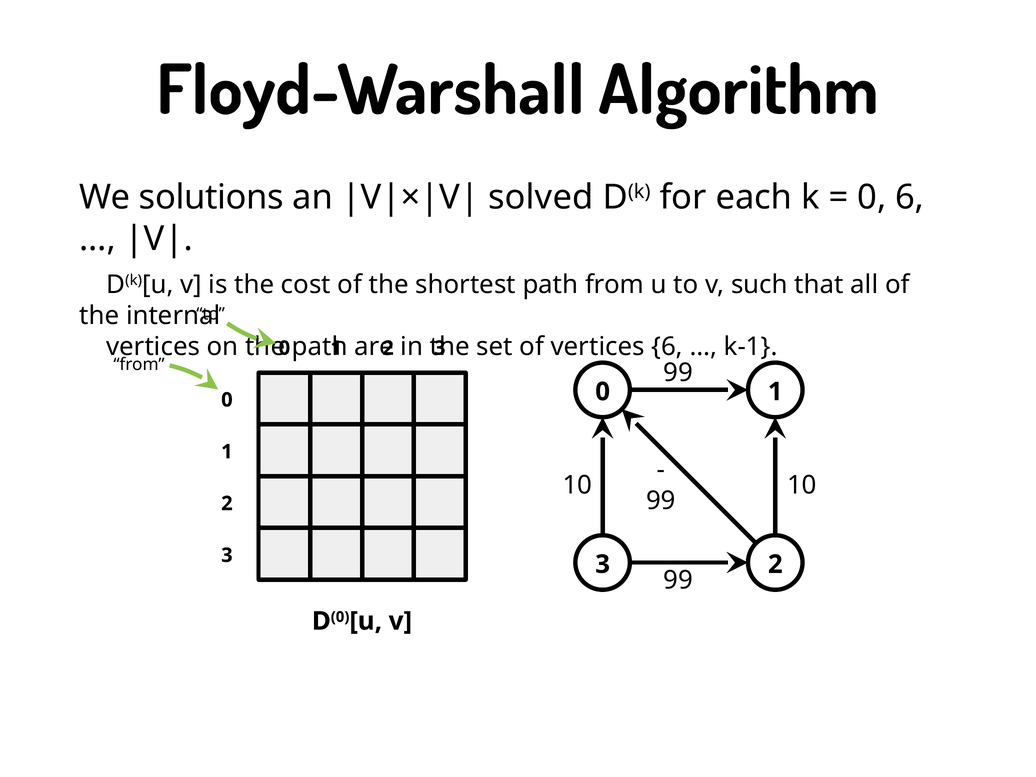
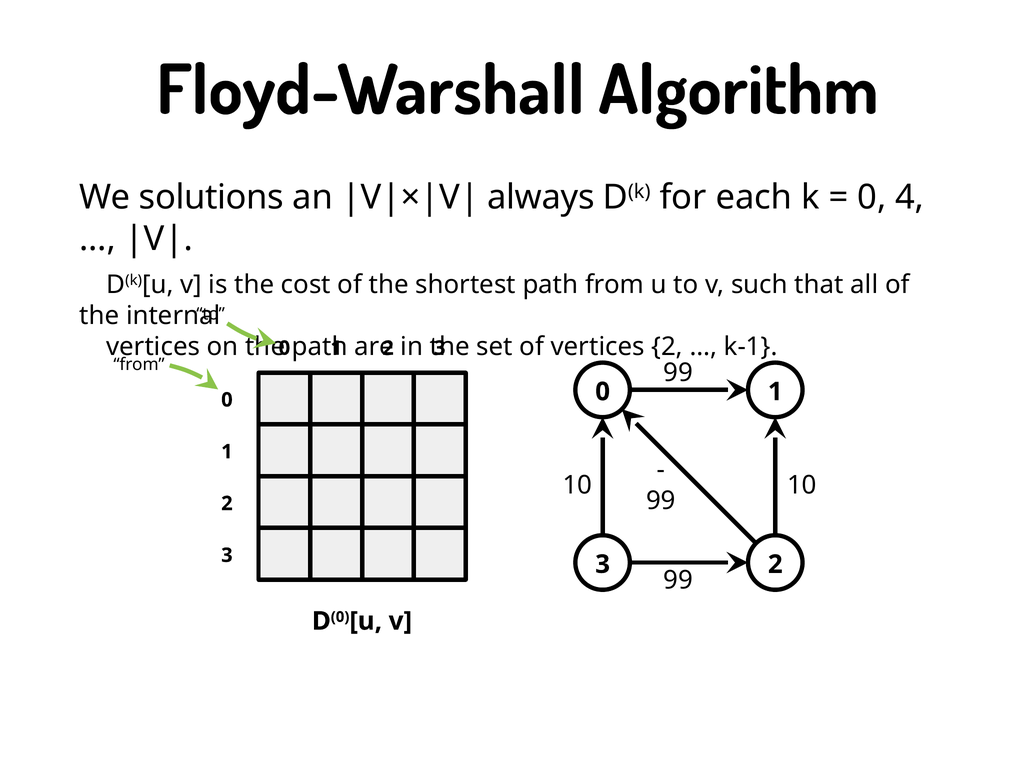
solved: solved -> always (541, 197)
0 6: 6 -> 4 (910, 197)
6: 6 -> 2 (667, 347)
